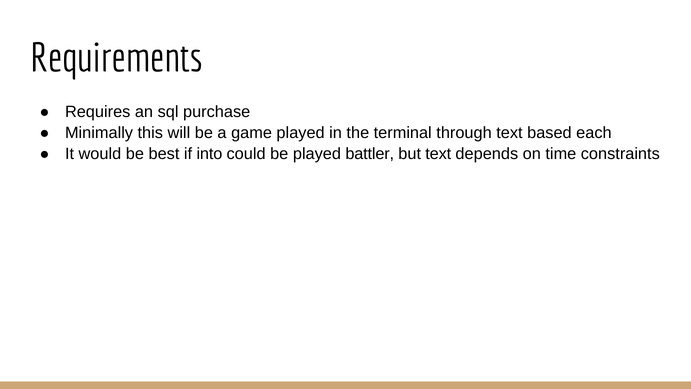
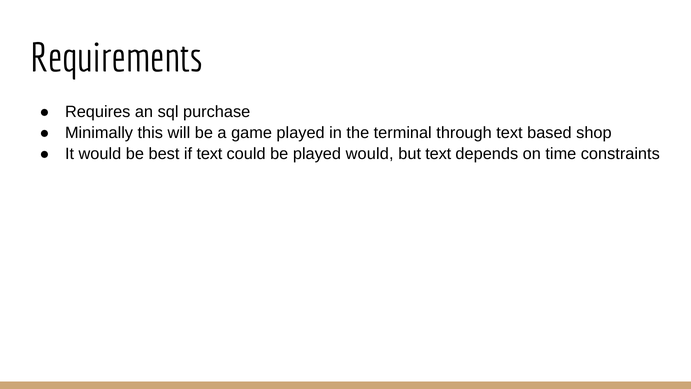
each: each -> shop (594, 133)
if into: into -> text (209, 154)
played battler: battler -> would (370, 154)
